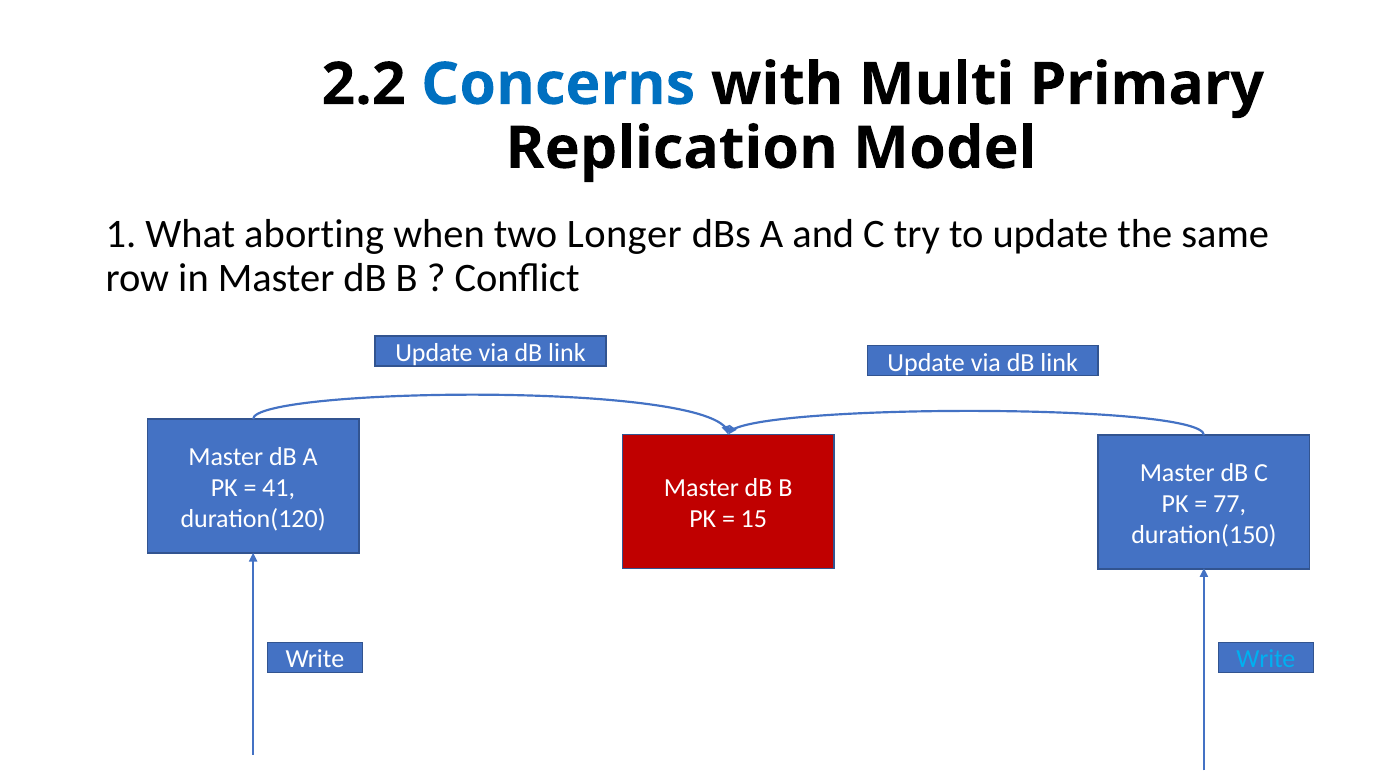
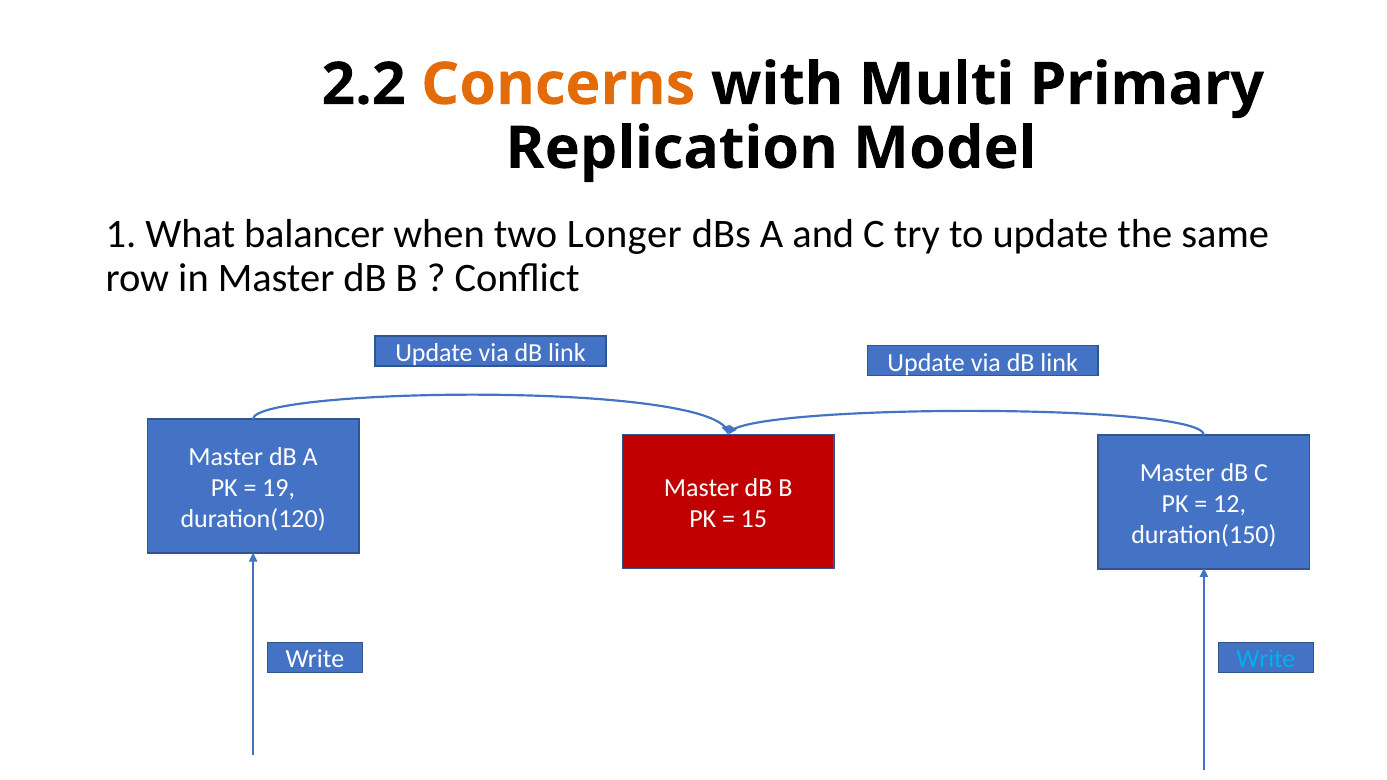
Concerns colour: blue -> orange (558, 85)
aborting: aborting -> balancer (314, 235)
41: 41 -> 19 (279, 488)
77: 77 -> 12 (1230, 504)
